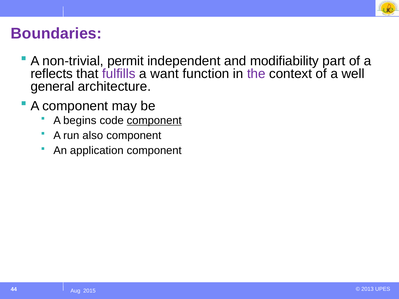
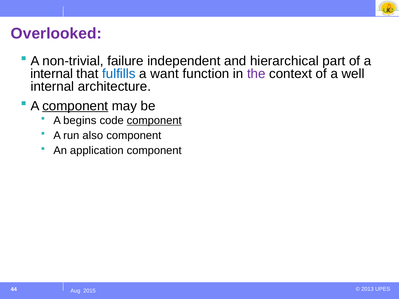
Boundaries: Boundaries -> Overlooked (56, 34)
permit: permit -> failure (125, 61)
modifiability: modifiability -> hierarchical (284, 61)
reflects: reflects -> internal (52, 74)
fulfills colour: purple -> blue (119, 74)
general: general -> internal (52, 87)
component underline: none -> present (75, 106)
